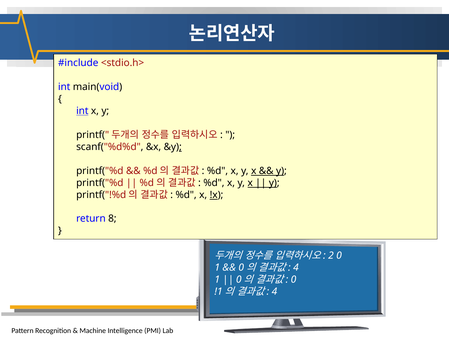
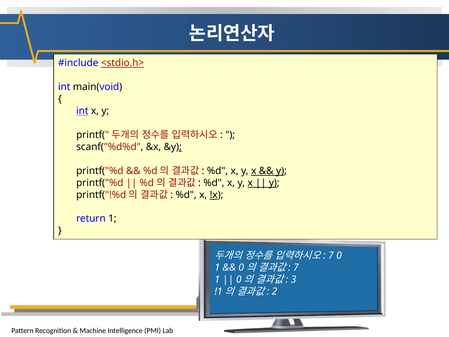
<stdio.h> underline: none -> present (123, 63)
return 8: 8 -> 1 (112, 219)
2: 2 -> 7 (331, 255)
4: 4 -> 7 (296, 267)
0: 0 -> 3 (294, 279)
4: 4 -> 2 (274, 291)
